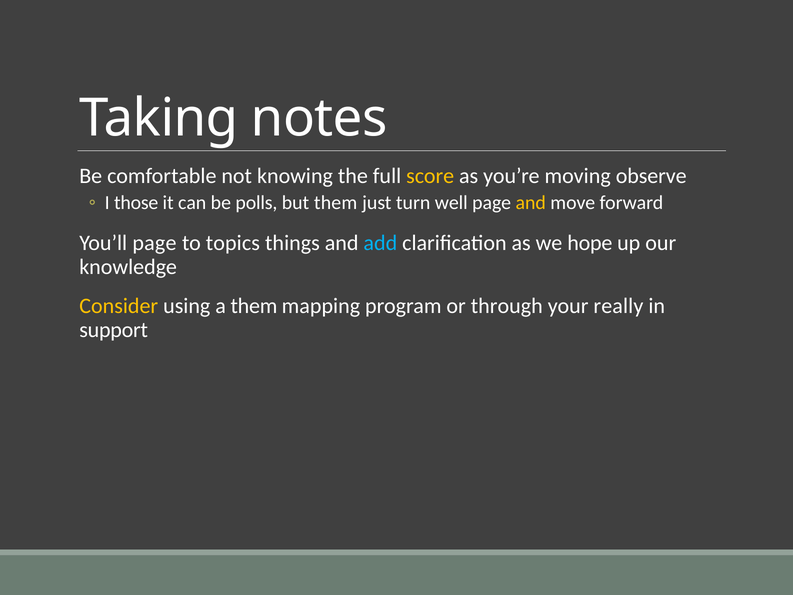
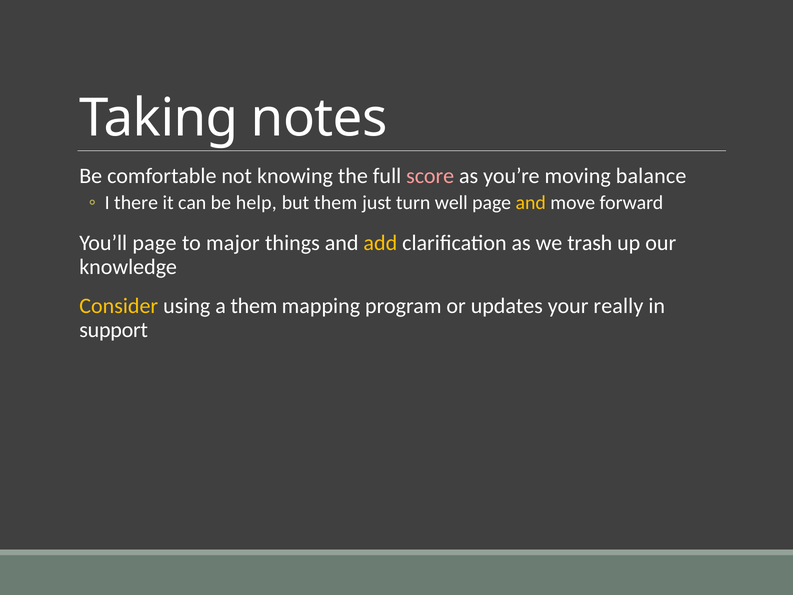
score colour: yellow -> pink (430, 176)
observe: observe -> balance (651, 176)
those: those -> there (136, 203)
polls: polls -> help (256, 203)
topics: topics -> major (233, 243)
add colour: light blue -> yellow (380, 243)
hope: hope -> trash (590, 243)
through: through -> updates (507, 306)
